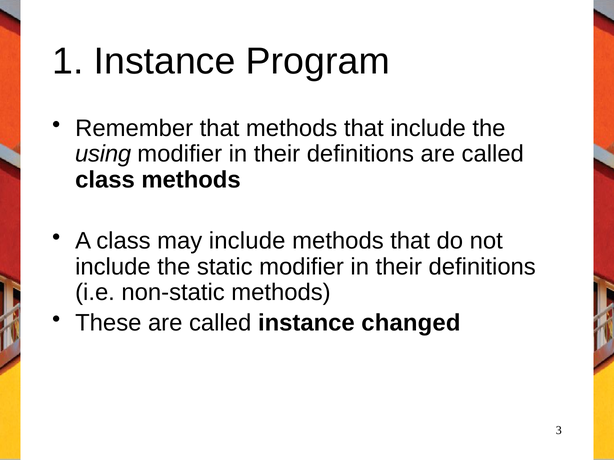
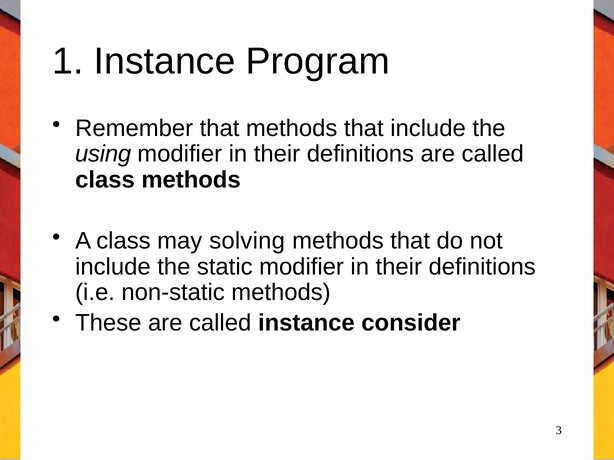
may include: include -> solving (247, 241)
changed: changed -> consider (411, 323)
